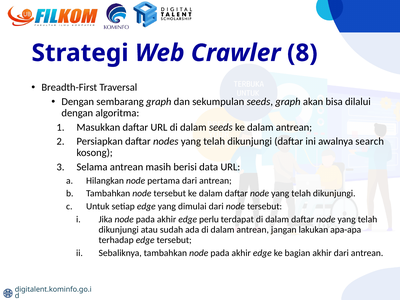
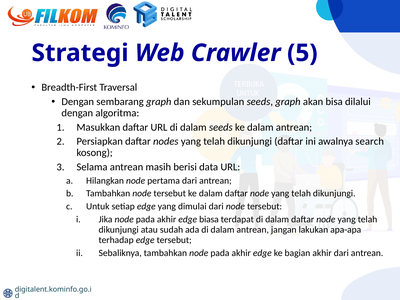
8: 8 -> 5 (302, 53)
perlu: perlu -> biasa (209, 219)
